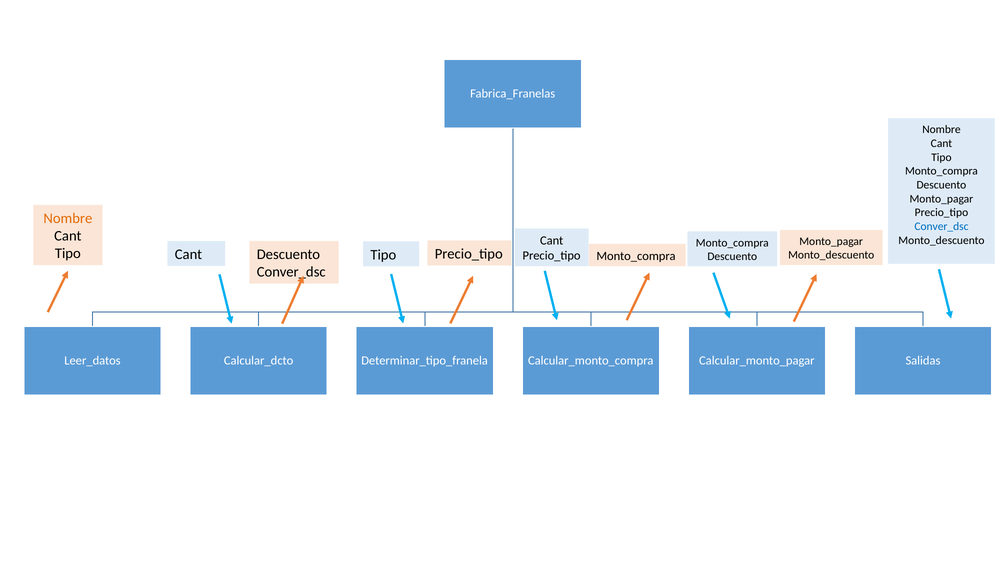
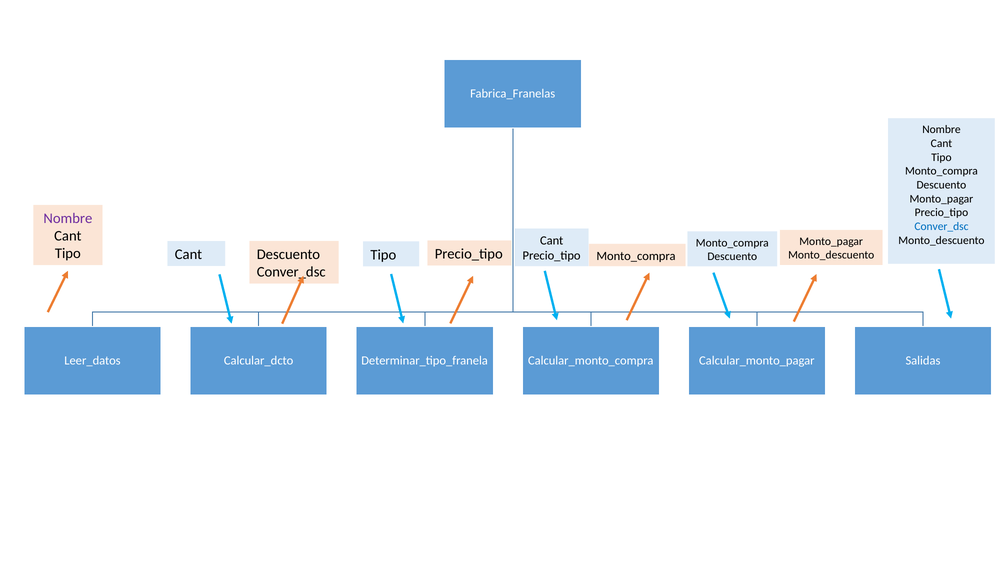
Nombre colour: orange -> purple (68, 218)
